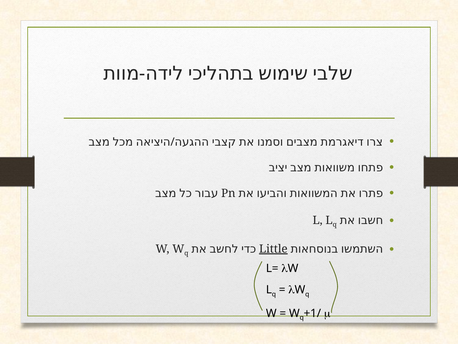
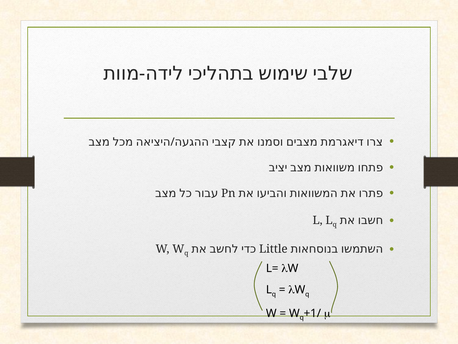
Little underline: present -> none (273, 249)
